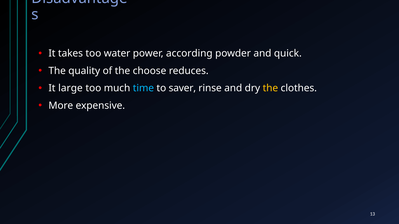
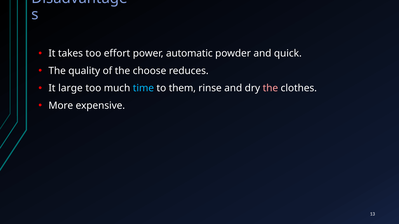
water: water -> effort (117, 54)
according: according -> automatic (189, 54)
saver: saver -> them (182, 88)
the colour: yellow -> pink (270, 88)
